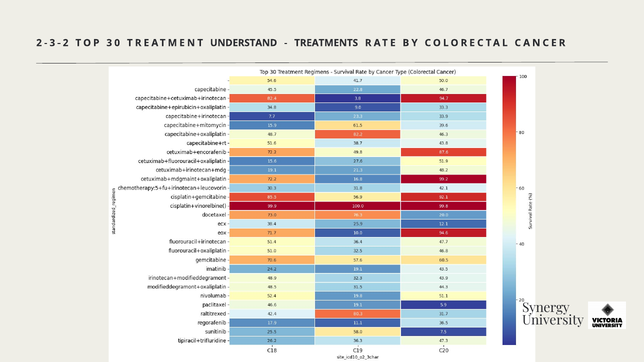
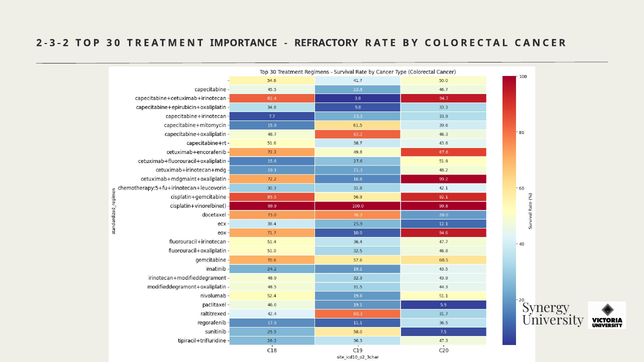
UNDERSTAND: UNDERSTAND -> IMPORTANCE (244, 43)
TREATMENTS: TREATMENTS -> REFRACTORY (326, 43)
